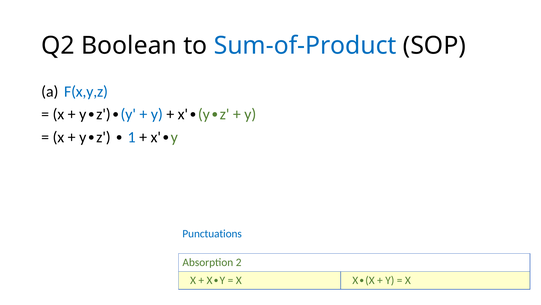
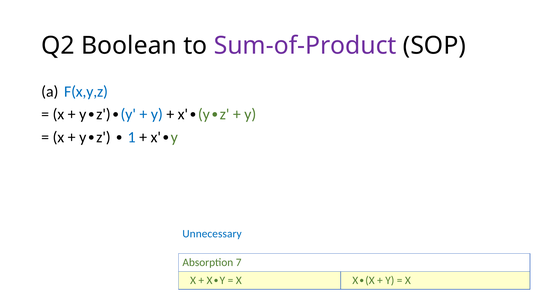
Sum-of-Product colour: blue -> purple (305, 45)
Punctuations: Punctuations -> Unnecessary (212, 233)
2: 2 -> 7 (239, 262)
